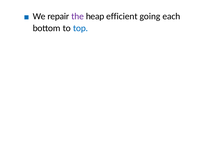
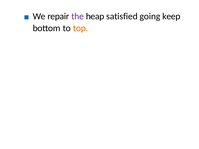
efficient: efficient -> satisfied (122, 16)
each: each -> keep (171, 16)
top colour: blue -> orange (81, 28)
